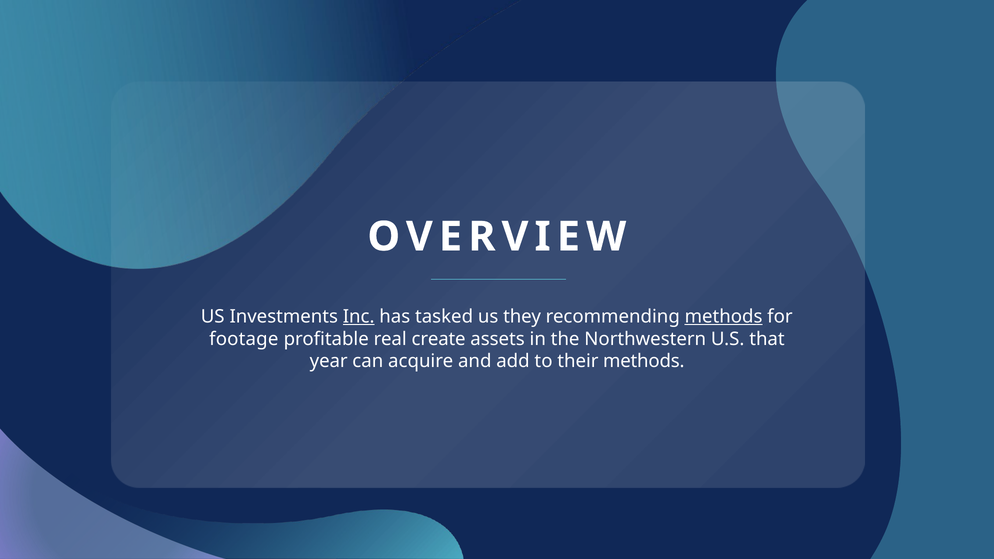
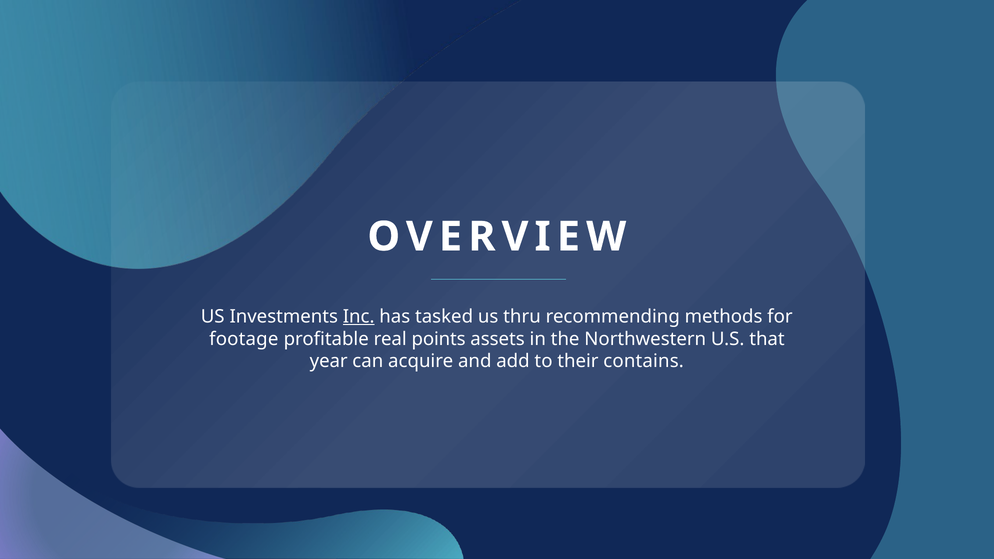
they: they -> thru (522, 317)
methods underline: present -> none (724, 317)
create: create -> points (439, 339)
their methods: methods -> contains (644, 361)
